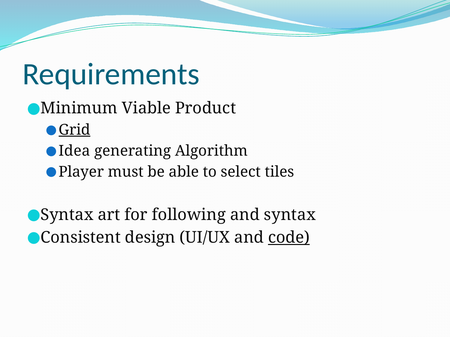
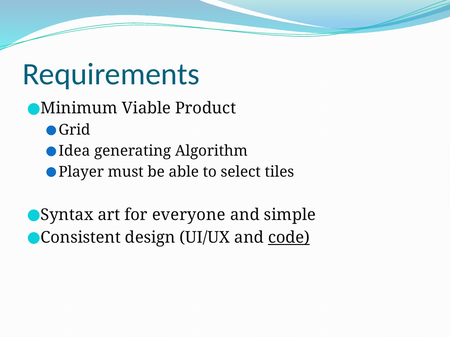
Grid underline: present -> none (74, 130)
following: following -> everyone (189, 215)
and syntax: syntax -> simple (290, 215)
